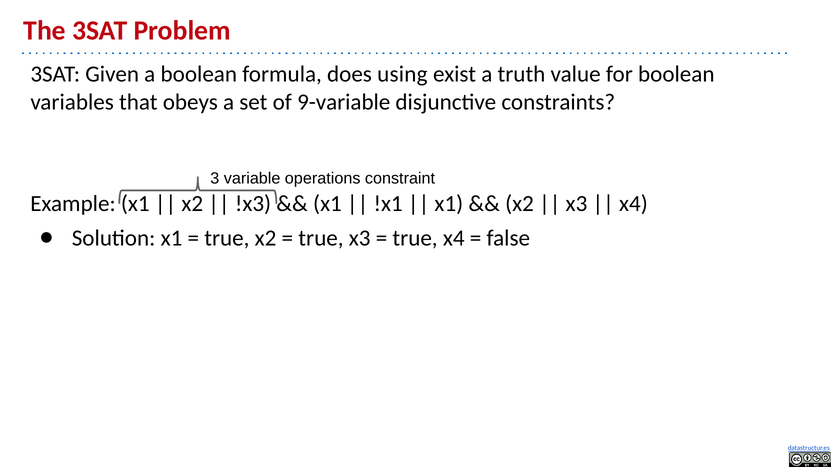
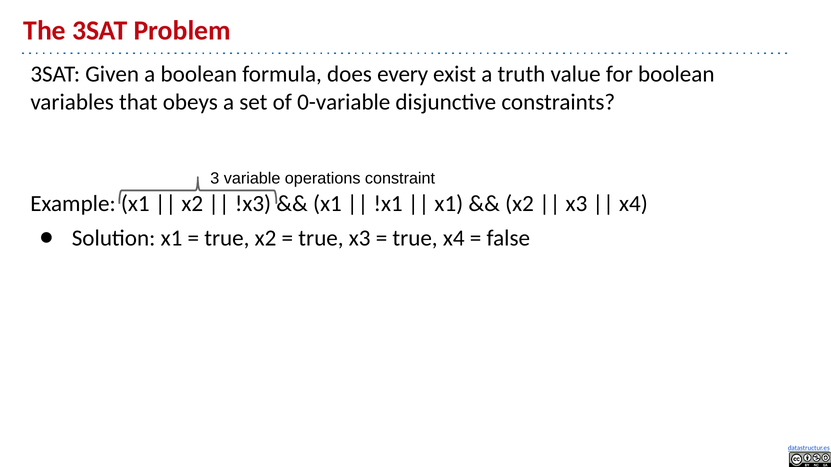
using: using -> every (403, 74)
9-variable: 9-variable -> 0-variable (344, 102)
